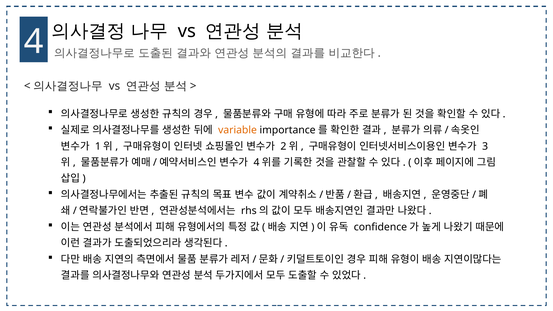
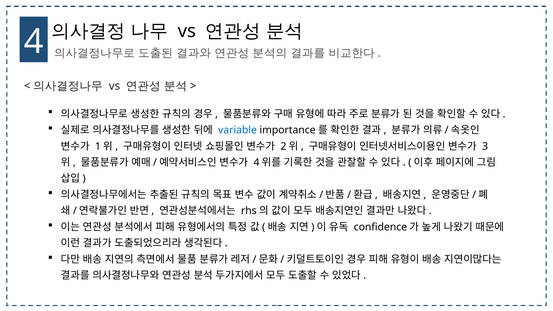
variable colour: orange -> blue (238, 130)
